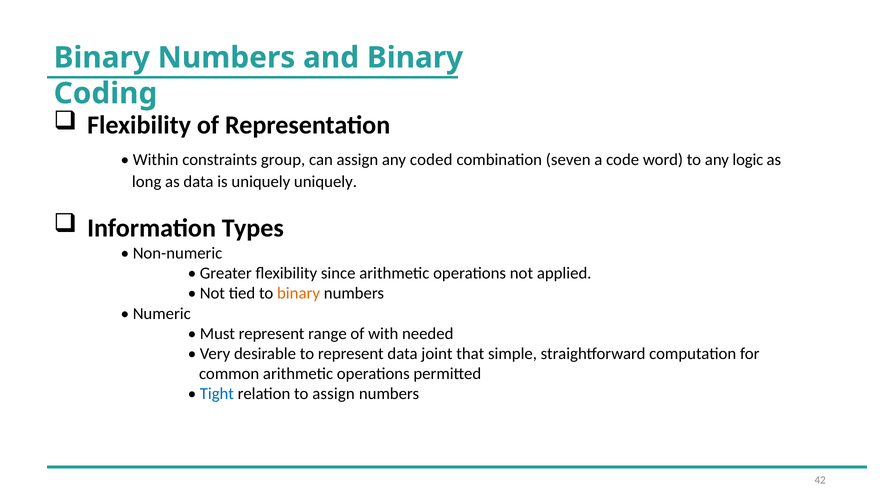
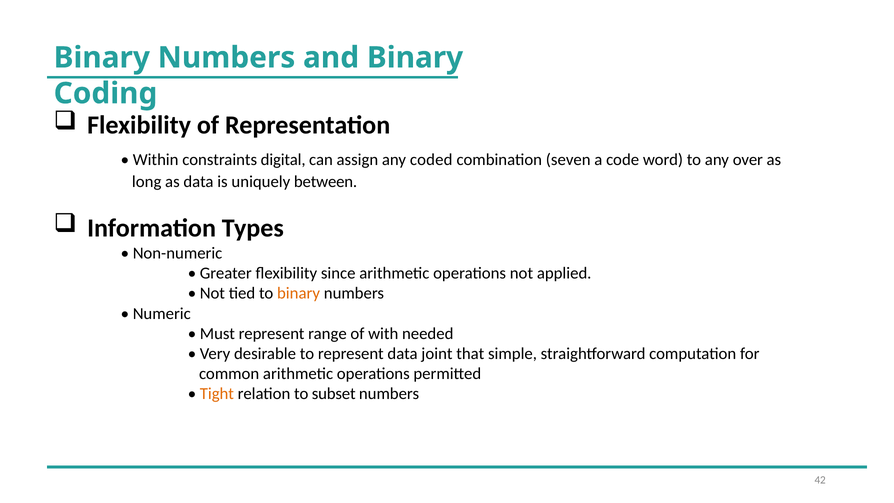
group: group -> digital (283, 160)
logic: logic -> over (748, 160)
uniquely uniquely: uniquely -> between (326, 182)
Tight colour: blue -> orange (217, 394)
to assign: assign -> subset (334, 394)
